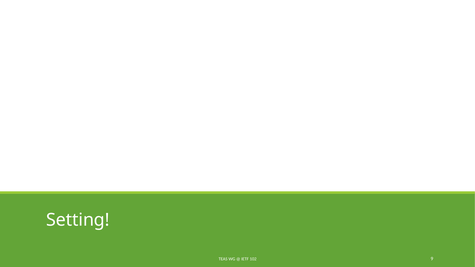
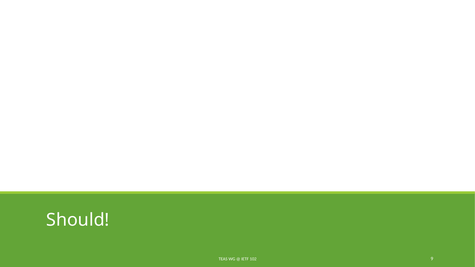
Setting: Setting -> Should (78, 220)
